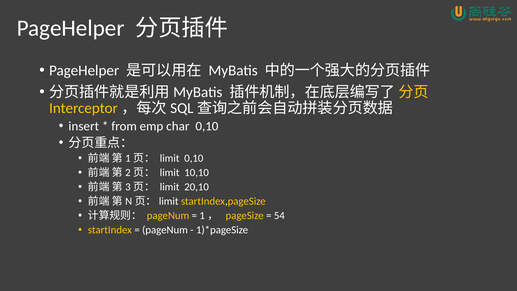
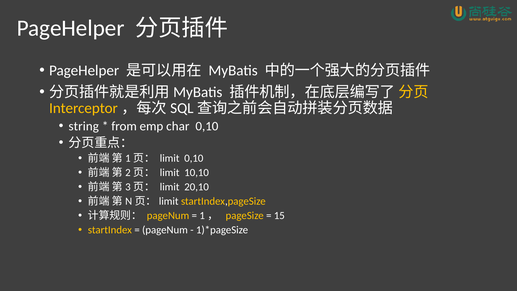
insert: insert -> string (84, 126)
54: 54 -> 15 (279, 216)
